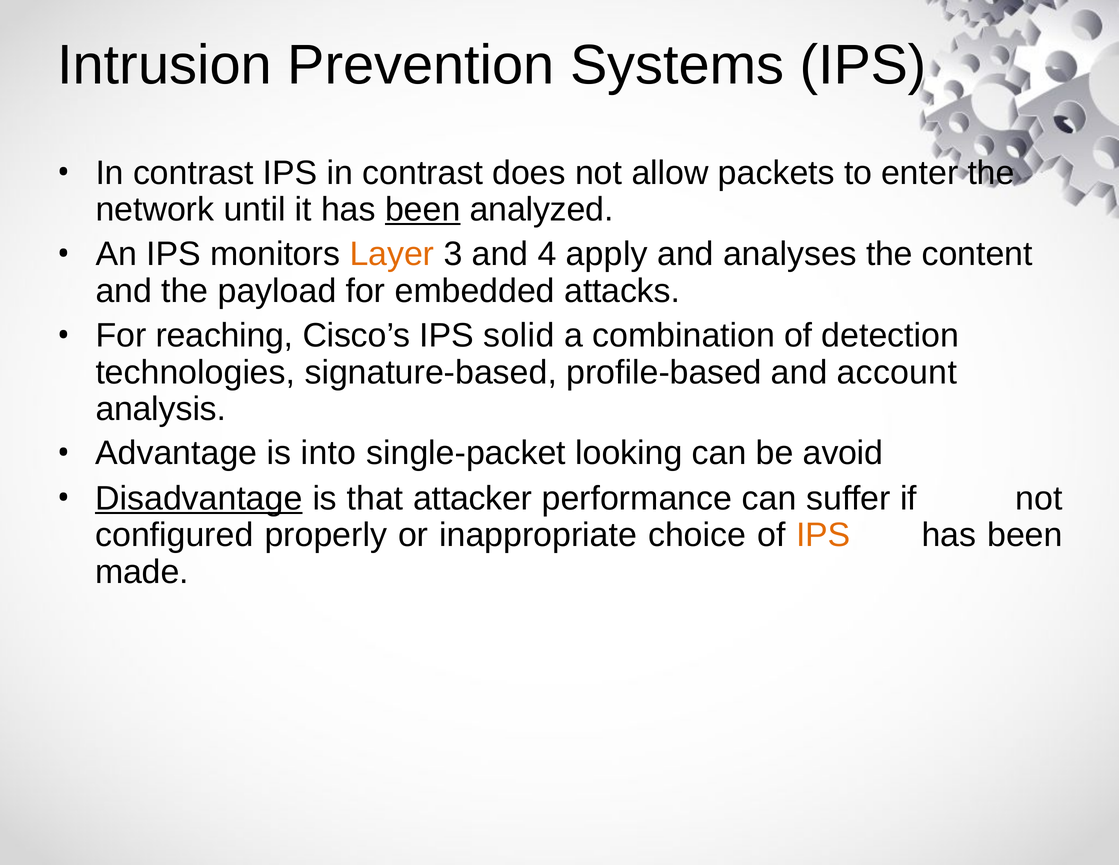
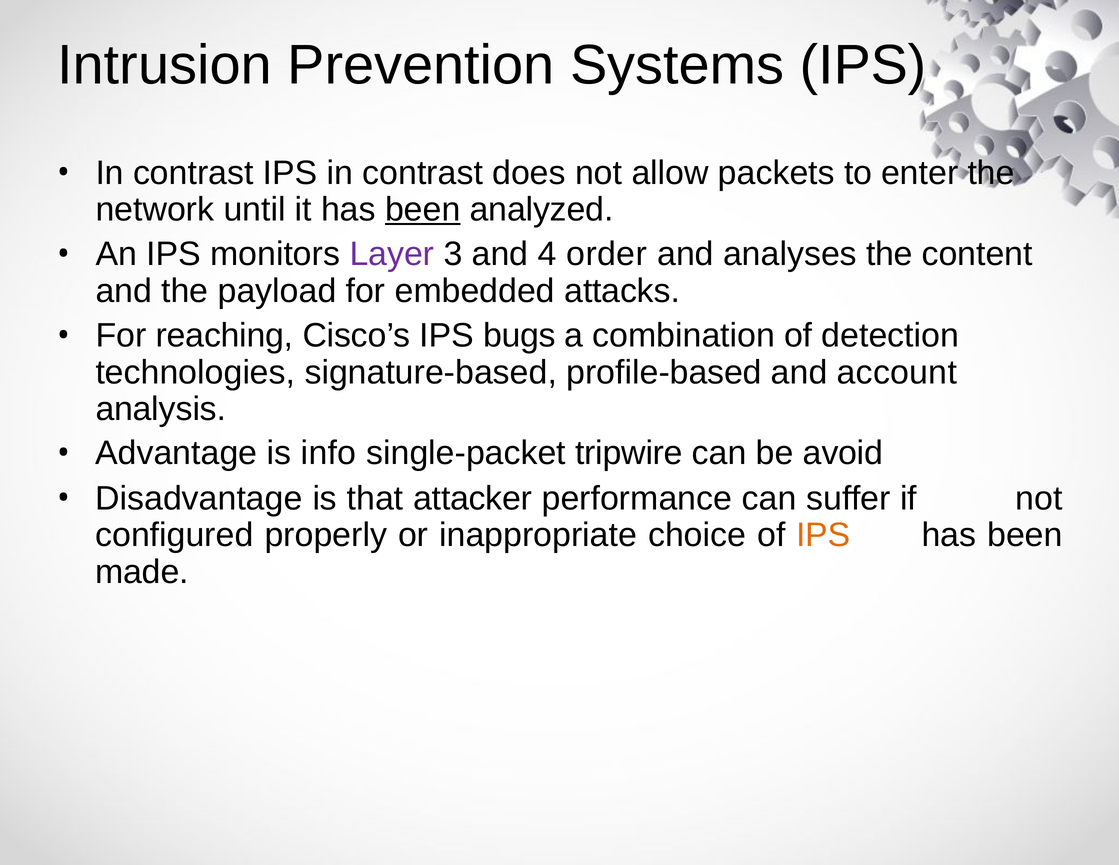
Layer colour: orange -> purple (392, 254)
apply: apply -> order (607, 254)
solid: solid -> bugs (519, 336)
into: into -> info (329, 453)
looking: looking -> tripwire (629, 453)
Disadvantage underline: present -> none (199, 498)
